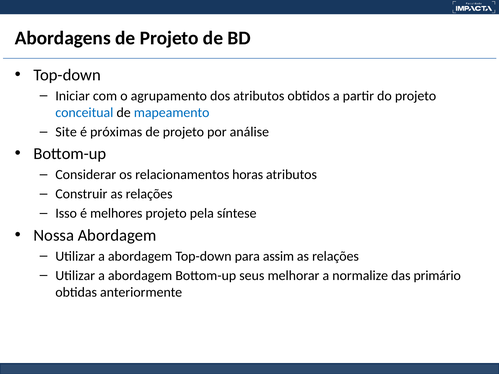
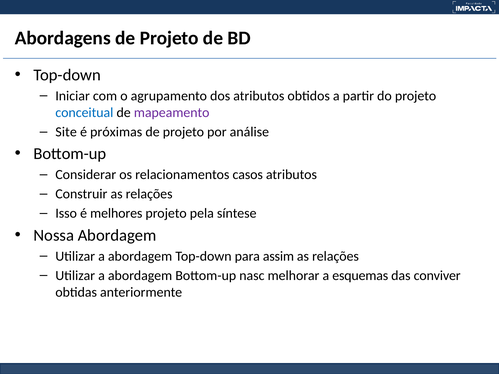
mapeamento colour: blue -> purple (172, 113)
horas: horas -> casos (248, 175)
seus: seus -> nasc (252, 276)
normalize: normalize -> esquemas (360, 276)
primário: primário -> conviver (437, 276)
